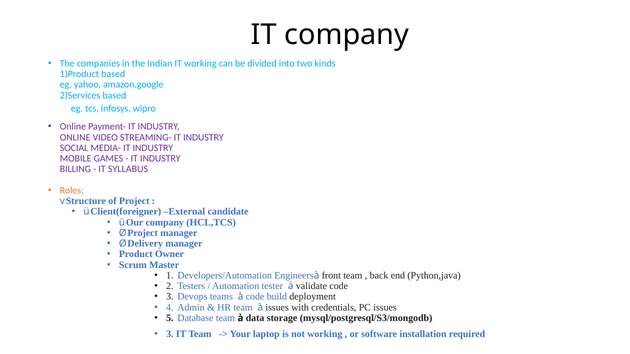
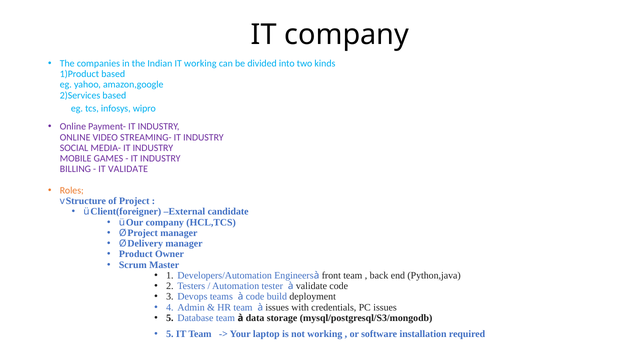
IT SYLLABUS: SYLLABUS -> VALIDATE (128, 169)
3: 3 -> 5 (170, 334)
